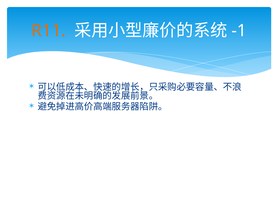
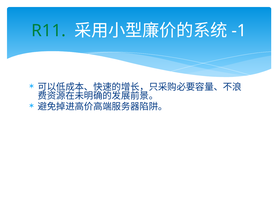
R11 colour: orange -> green (49, 31)
